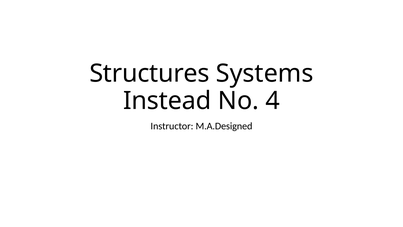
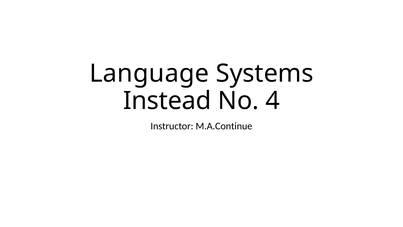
Structures: Structures -> Language (149, 74)
M.A.Designed: M.A.Designed -> M.A.Continue (224, 126)
